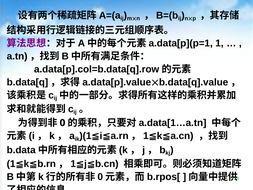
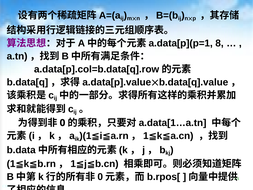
1: 1 -> 8 (219, 43)
